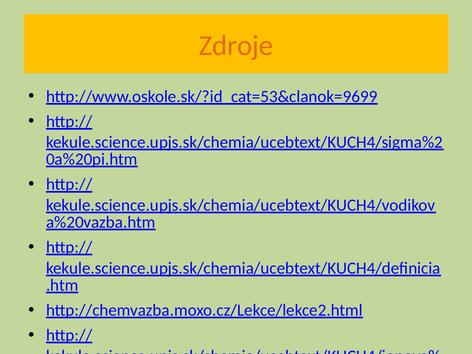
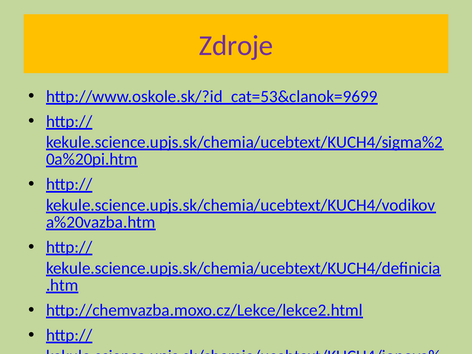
Zdroje colour: orange -> purple (236, 46)
